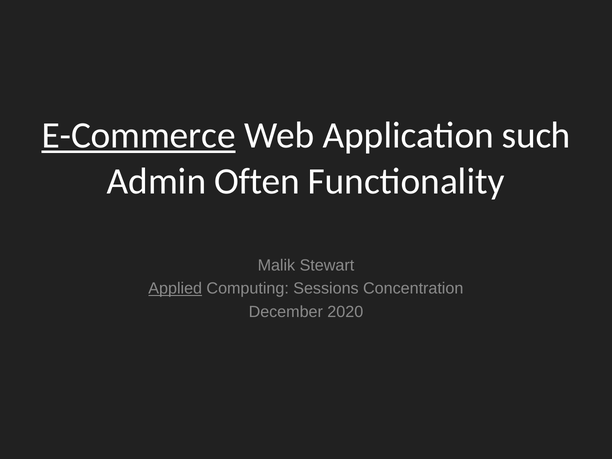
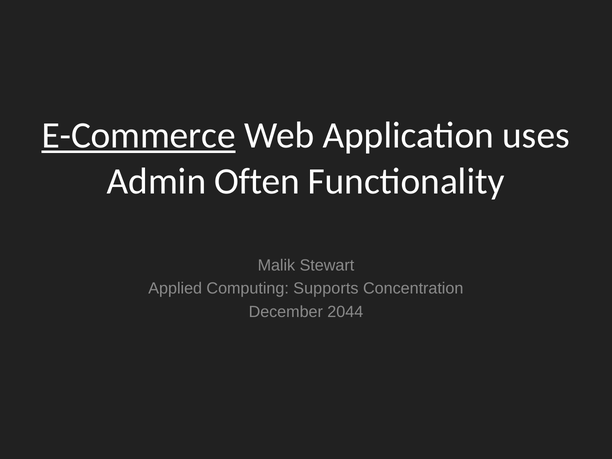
such: such -> uses (536, 136)
Applied underline: present -> none (175, 289)
Sessions: Sessions -> Supports (326, 289)
2020: 2020 -> 2044 (345, 312)
